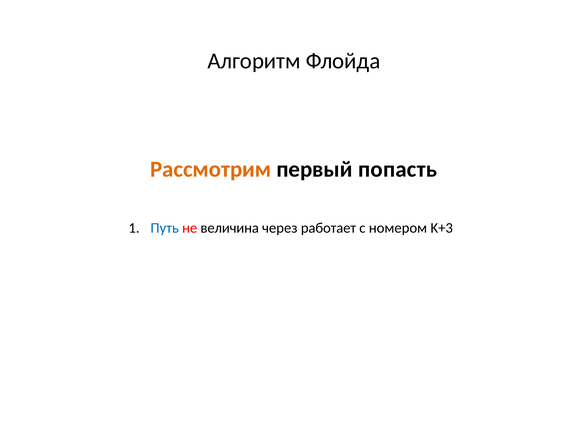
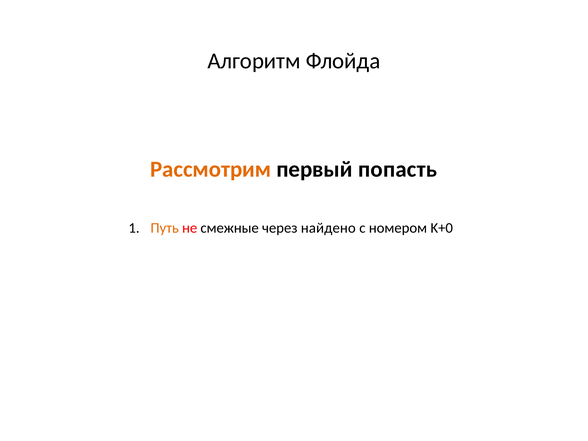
Путь colour: blue -> orange (165, 228)
величина: величина -> смежные (230, 228)
работает: работает -> найдено (328, 228)
K+3: K+3 -> K+0 (442, 228)
